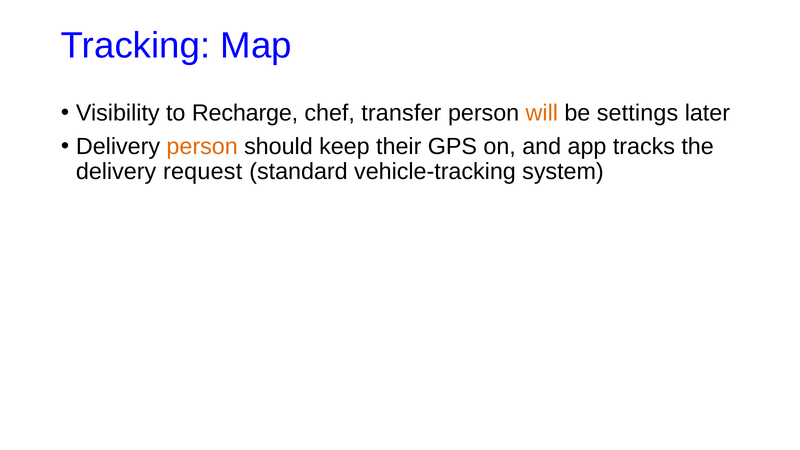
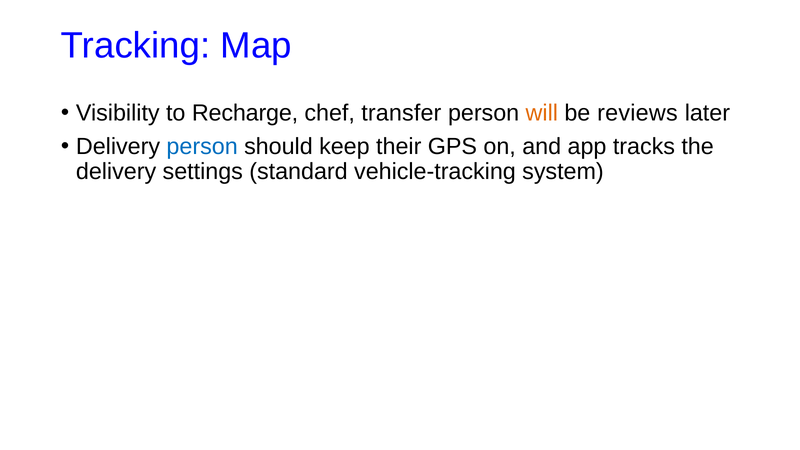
settings: settings -> reviews (637, 113)
person colour: orange -> blue (202, 147)
request: request -> settings (203, 172)
